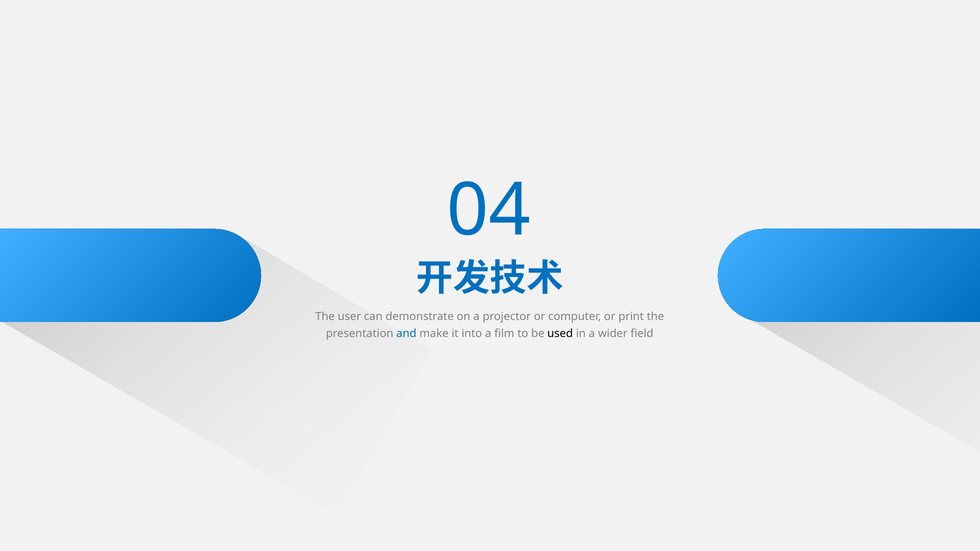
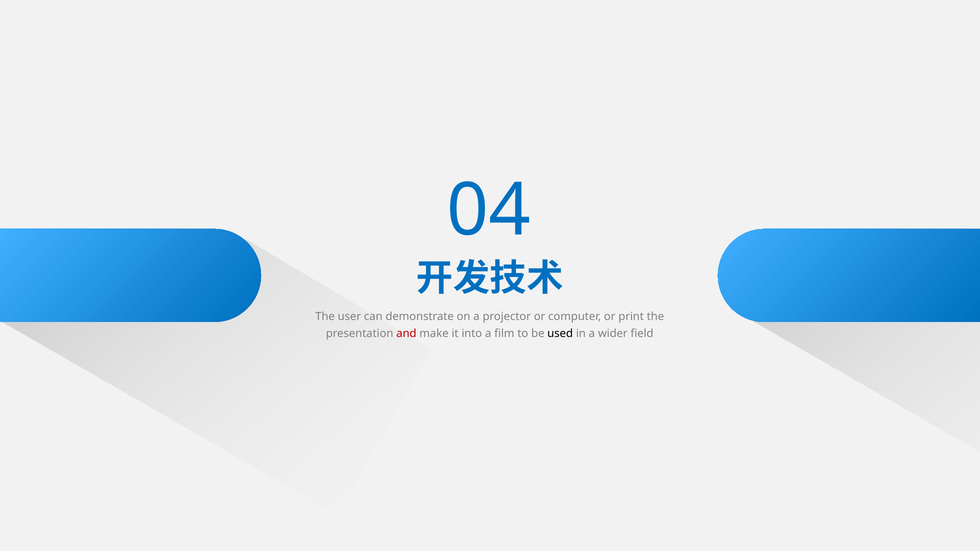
and colour: blue -> red (406, 334)
